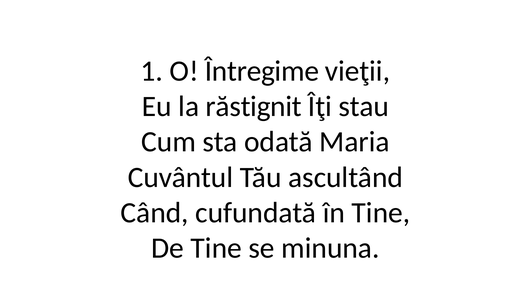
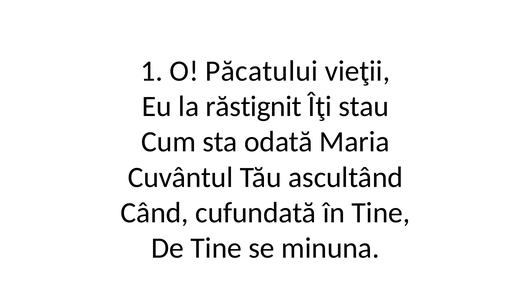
Întregime: Întregime -> Păcatului (262, 71)
